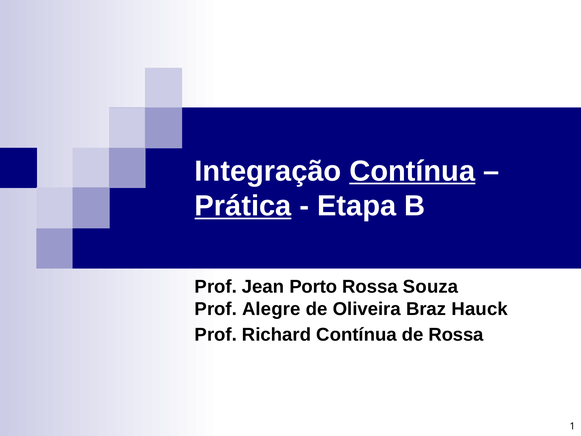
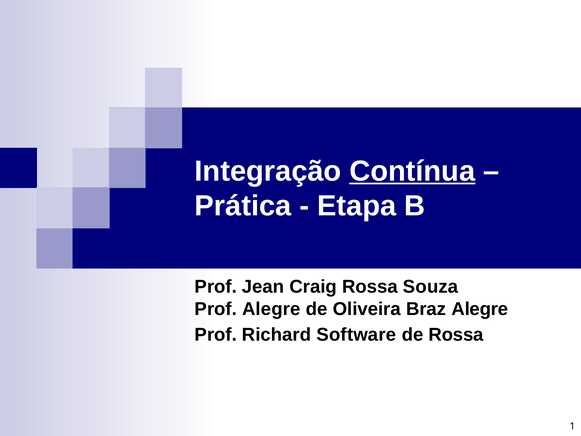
Prática underline: present -> none (243, 206)
Porto: Porto -> Craig (313, 286)
Braz Hauck: Hauck -> Alegre (480, 309)
Richard Contínua: Contínua -> Software (356, 335)
